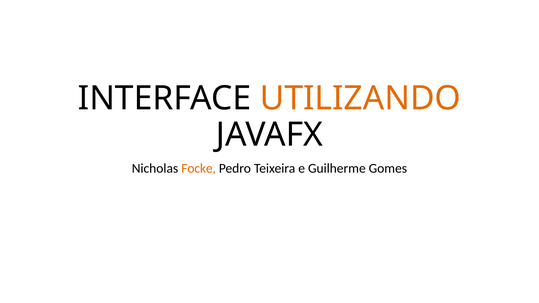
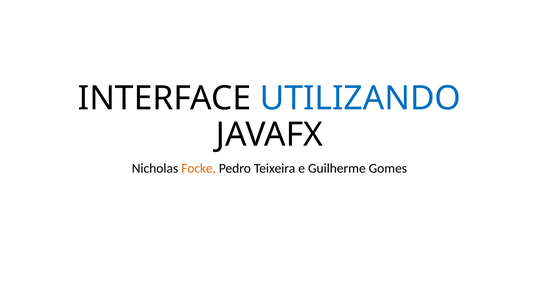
UTILIZANDO colour: orange -> blue (360, 98)
